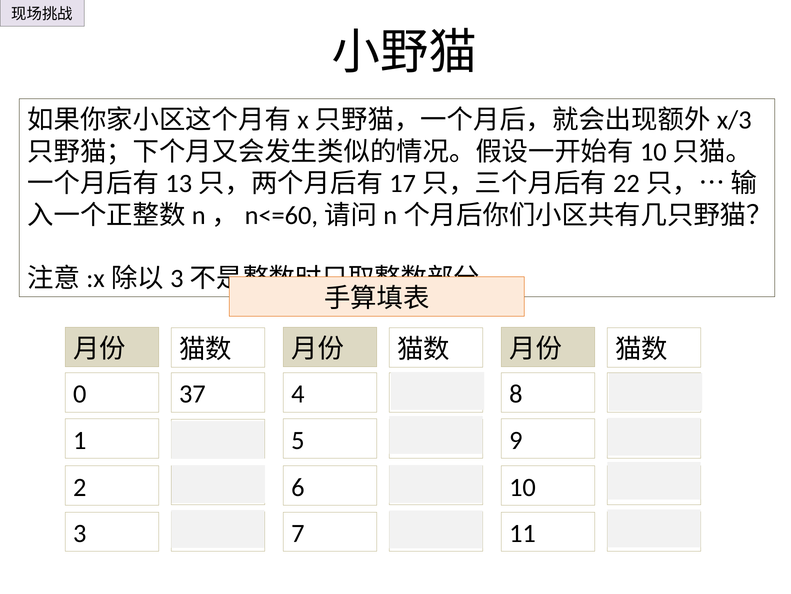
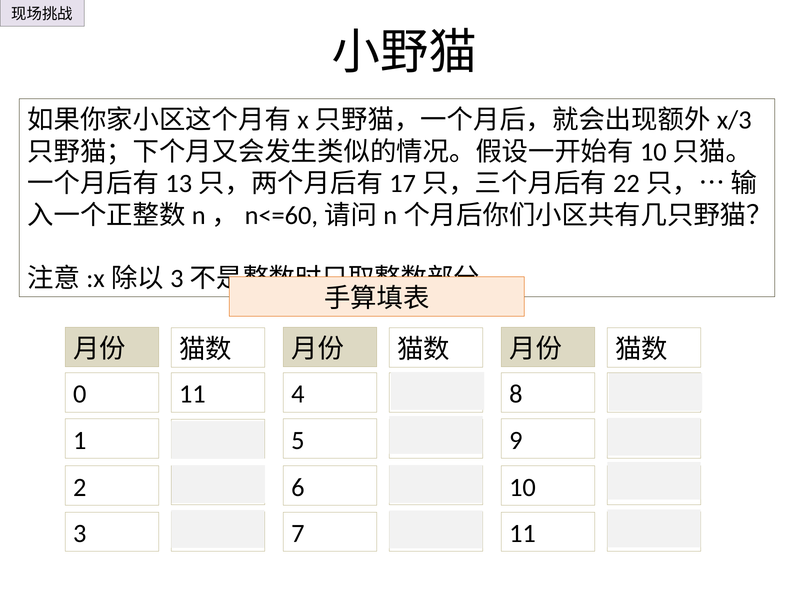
0 37: 37 -> 11 (192, 394)
